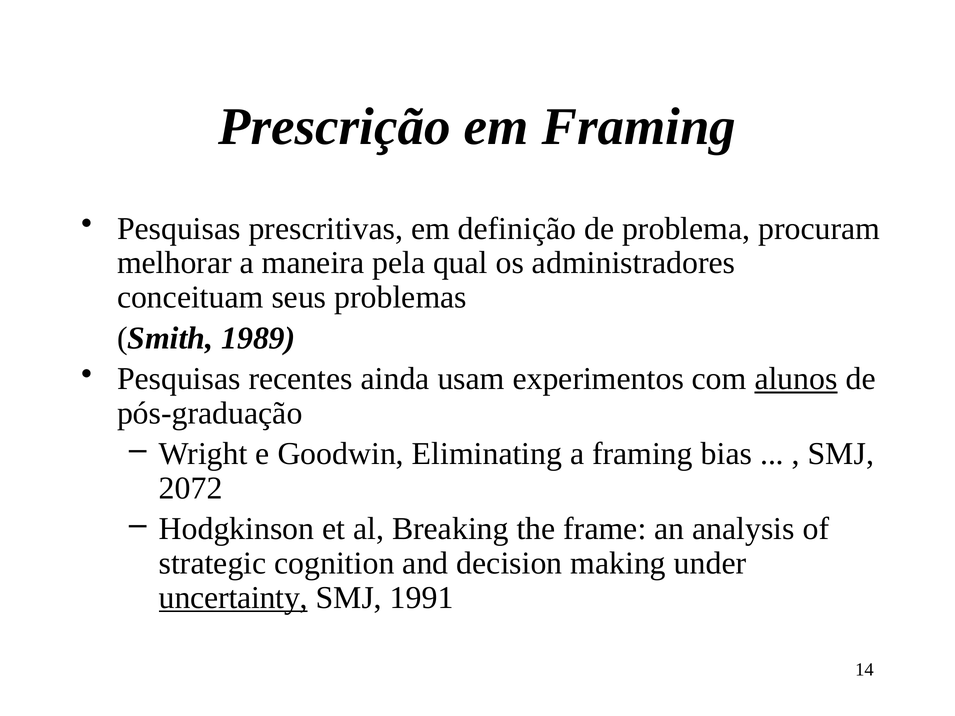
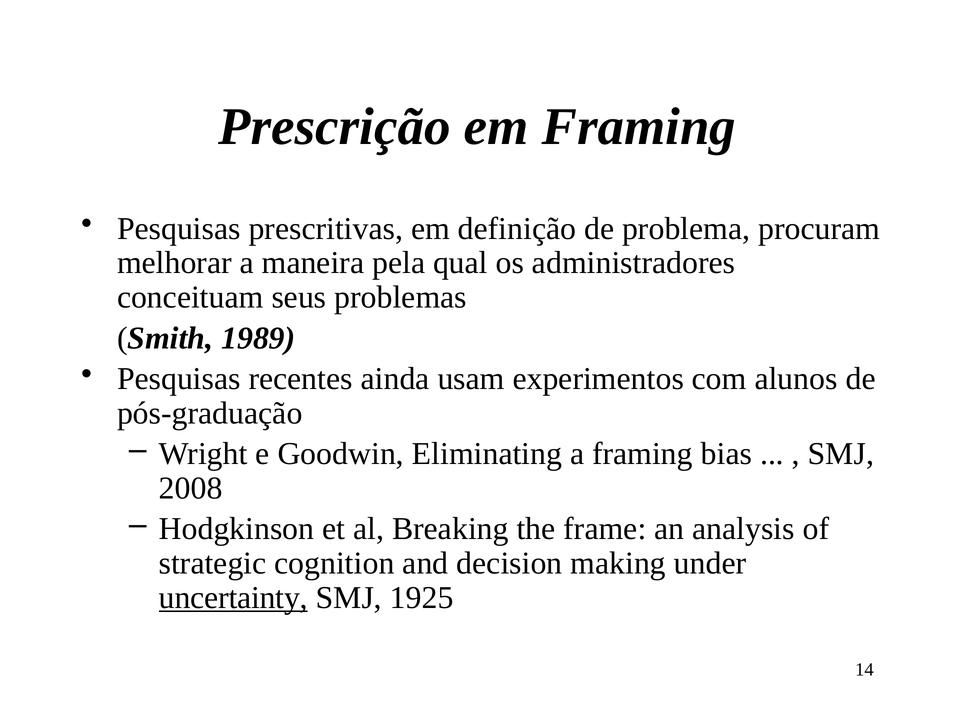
alunos underline: present -> none (796, 379)
2072: 2072 -> 2008 (191, 488)
1991: 1991 -> 1925 (422, 598)
